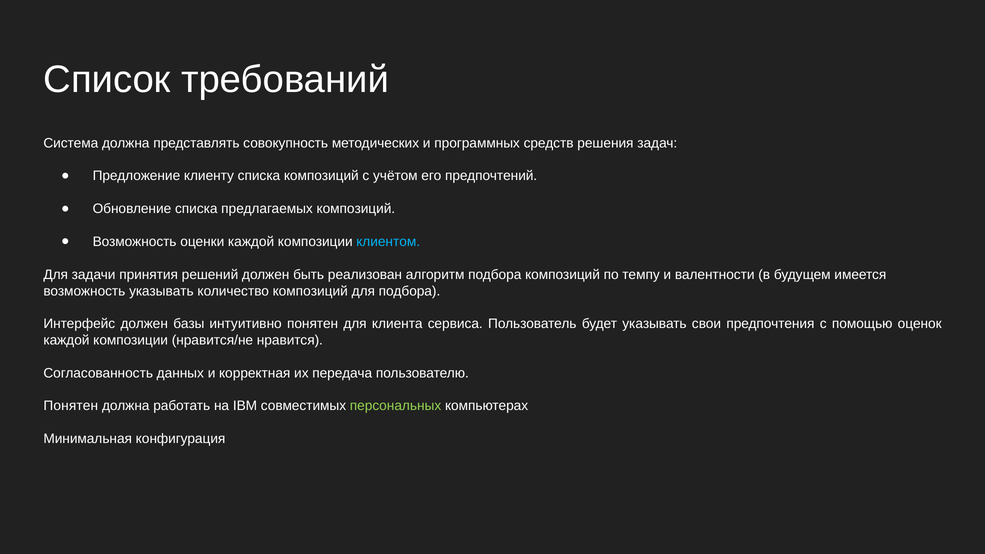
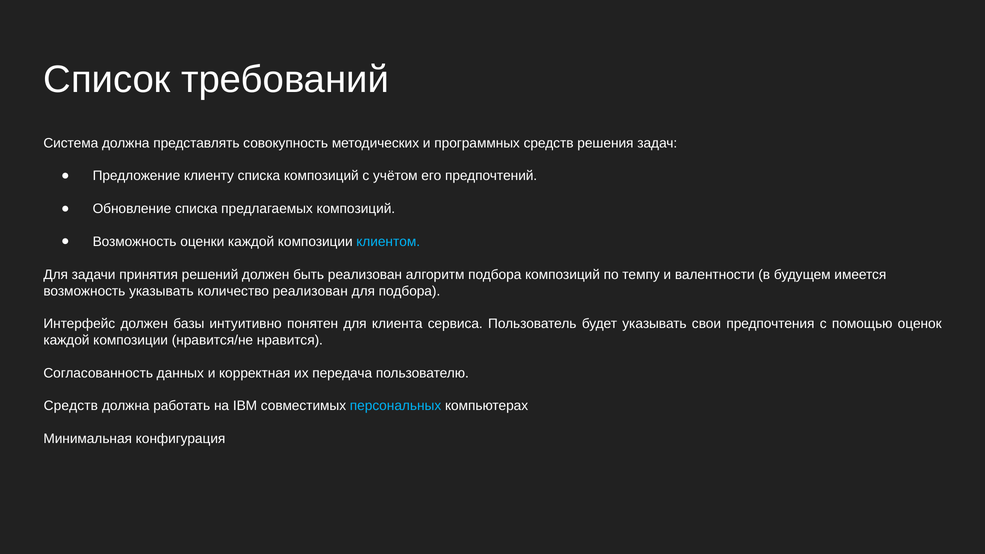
количество композиций: композиций -> реализован (310, 291)
Понятен: Понятен -> Средств (71, 406)
персональных colour: light green -> light blue (396, 406)
